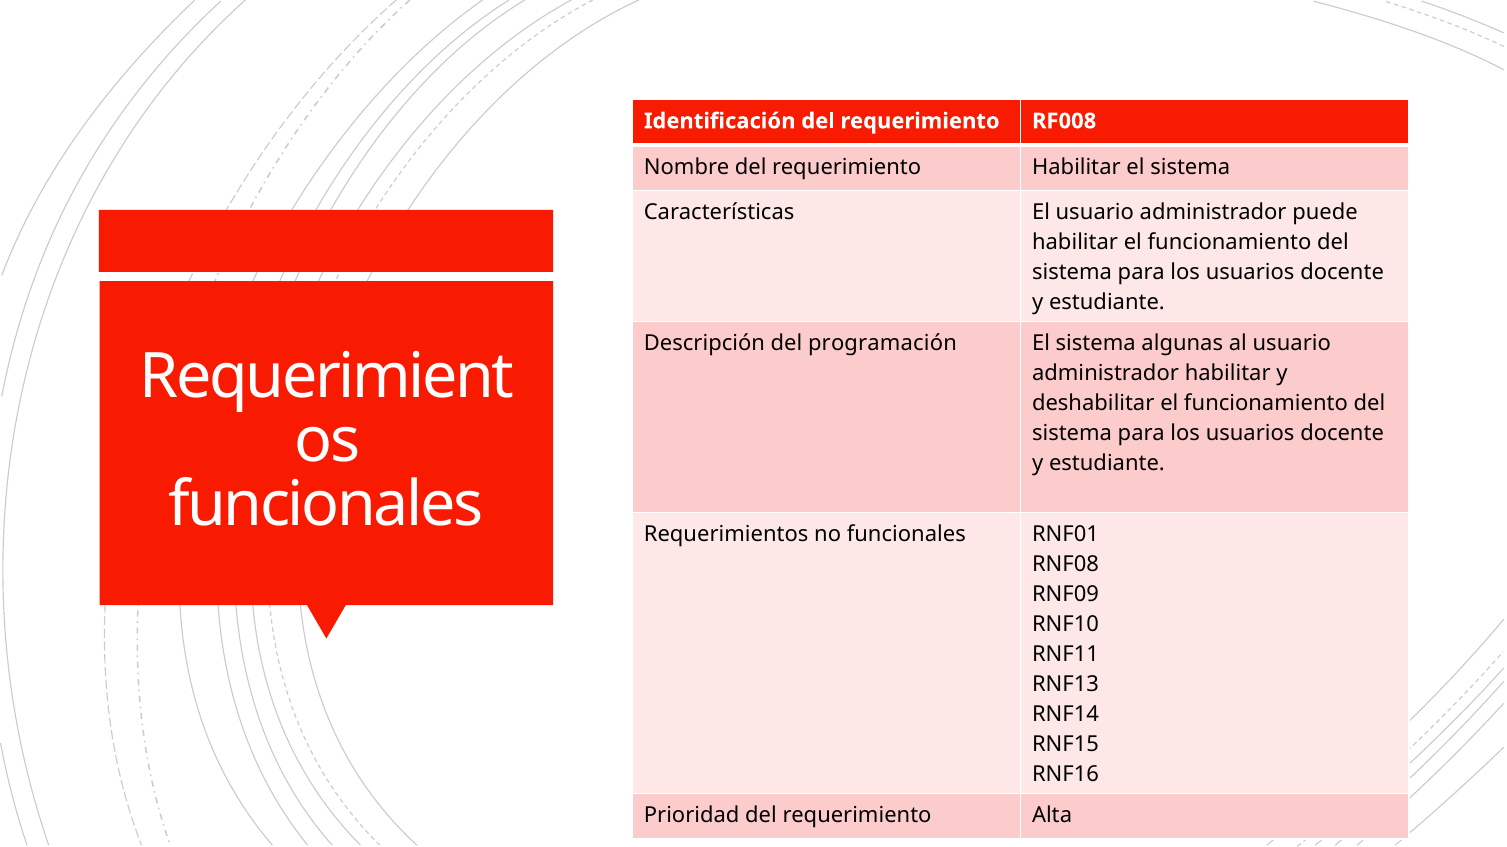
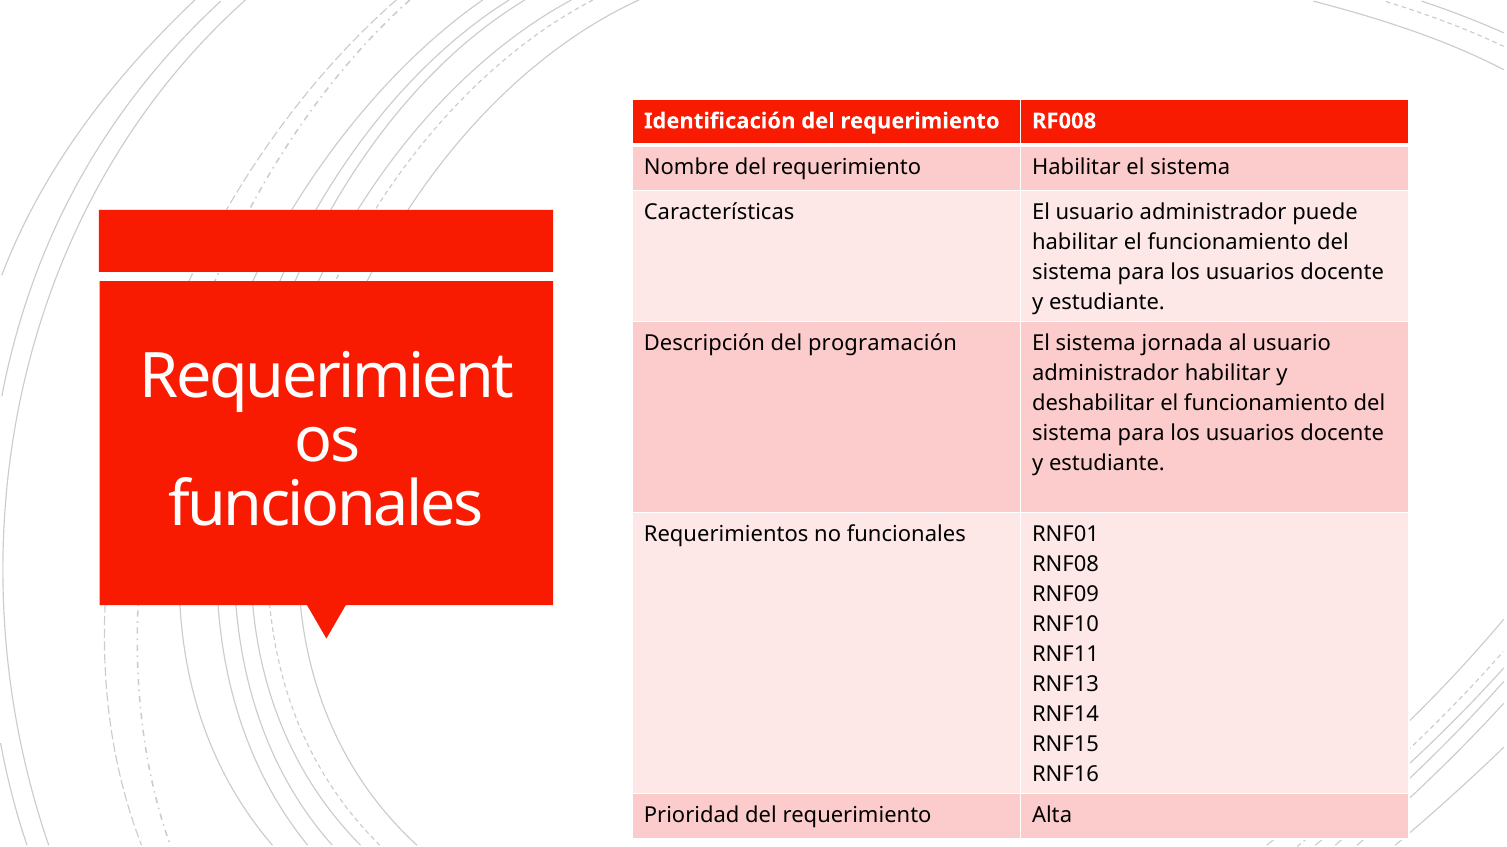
algunas: algunas -> jornada (1182, 344)
